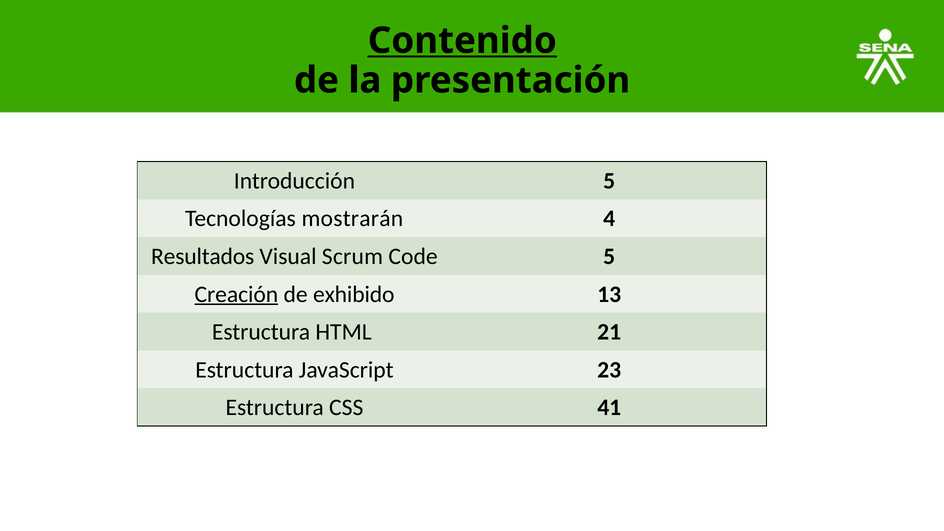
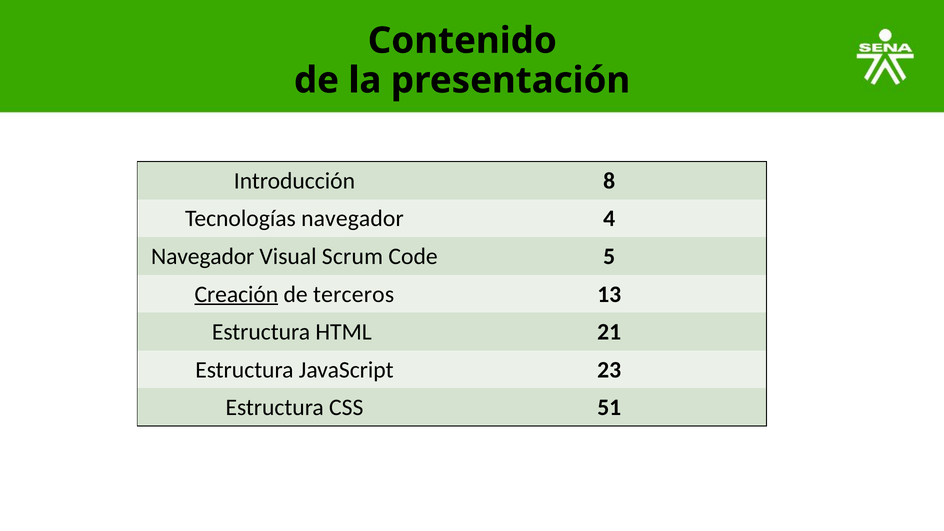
Contenido underline: present -> none (462, 41)
Introducción 5: 5 -> 8 (609, 181)
Tecnologías mostrarán: mostrarán -> navegador (352, 219)
Resultados: Resultados -> Navegador (203, 256)
exhibido: exhibido -> terceros (354, 294)
41: 41 -> 51 (609, 408)
